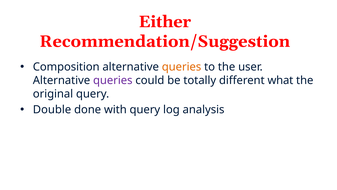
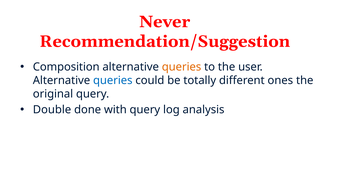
Either: Either -> Never (165, 22)
queries colour: purple -> blue (113, 80)
what: what -> ones (280, 80)
